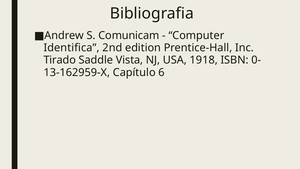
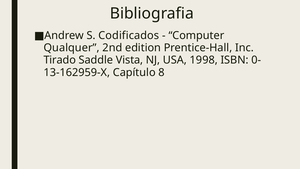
Comunicam: Comunicam -> Codificados (129, 35)
Identifica: Identifica -> Qualquer (72, 48)
1918: 1918 -> 1998 (204, 60)
6: 6 -> 8 (162, 72)
